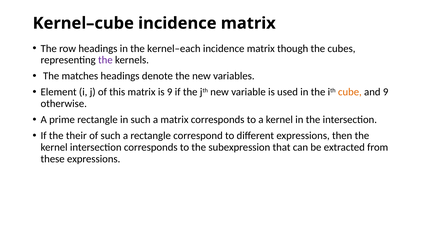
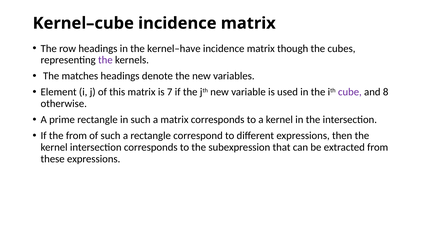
kernel–each: kernel–each -> kernel–have (174, 48)
is 9: 9 -> 7 (170, 92)
cube colour: orange -> purple (350, 92)
and 9: 9 -> 8 (386, 92)
the their: their -> from (76, 136)
